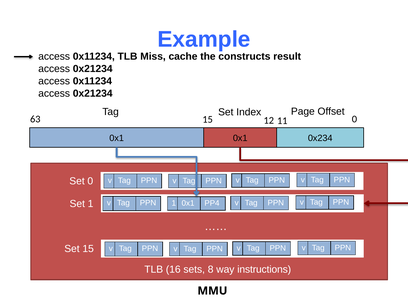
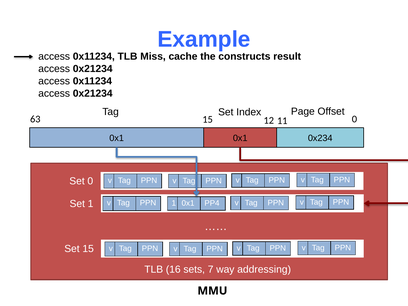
8: 8 -> 7 (211, 269)
instructions: instructions -> addressing (264, 269)
